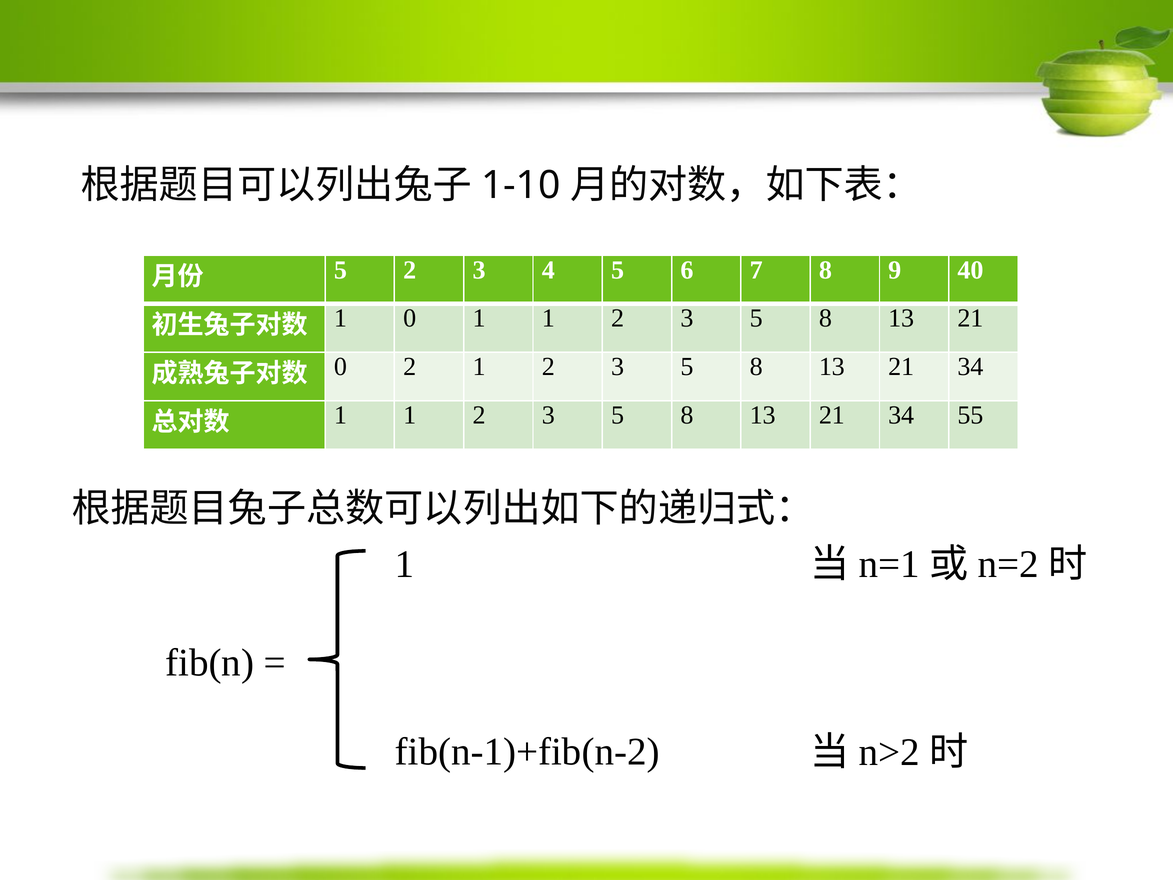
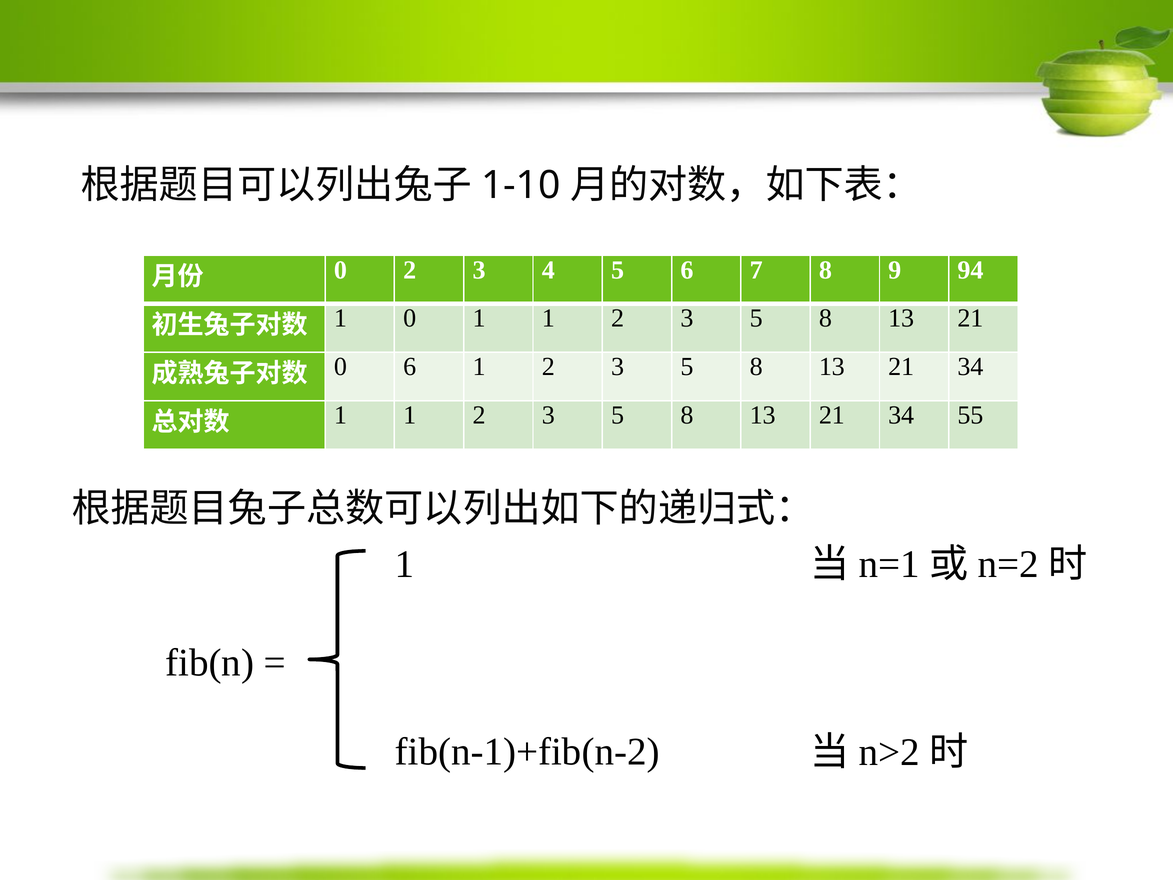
5: 5 -> 0 (340, 270)
40: 40 -> 94 (970, 270)
0 2: 2 -> 6 (410, 367)
